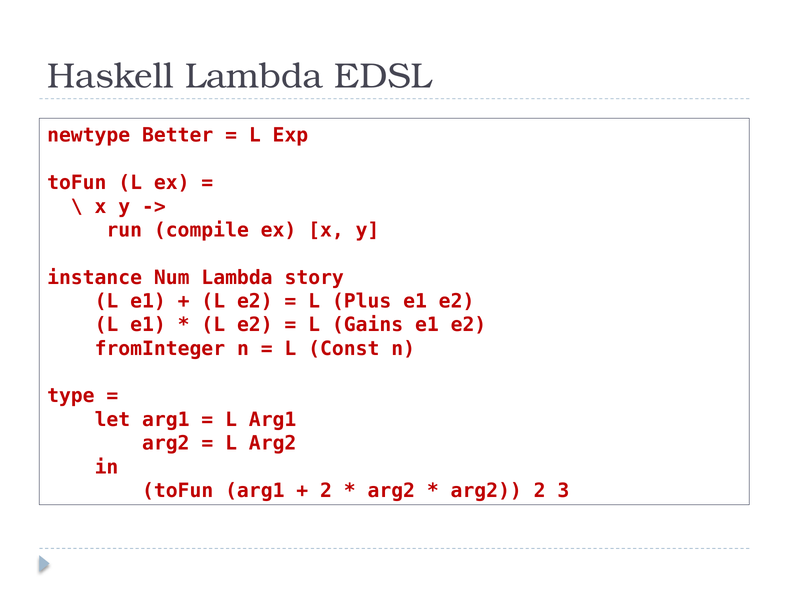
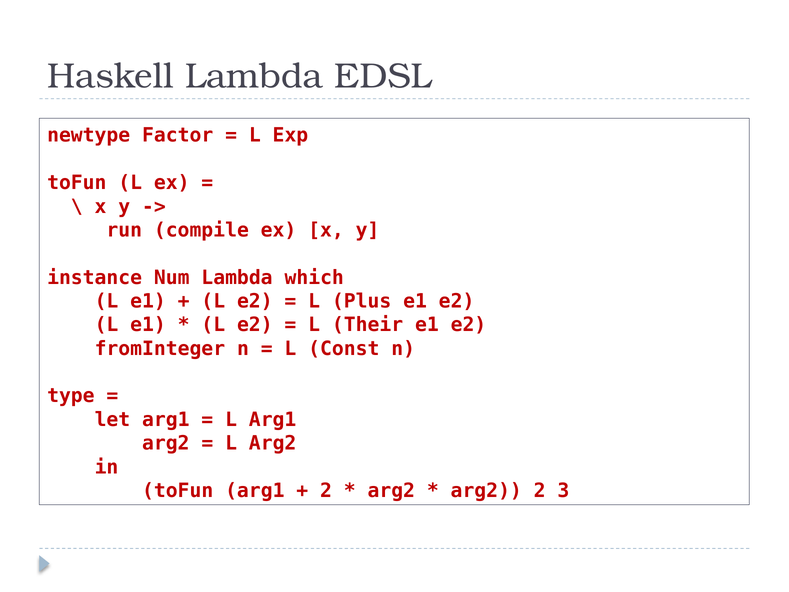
Better: Better -> Factor (178, 135)
story: story -> which (314, 277)
Gains: Gains -> Their (368, 325)
